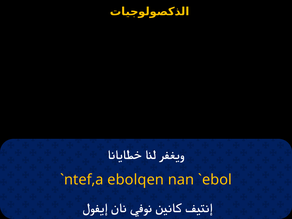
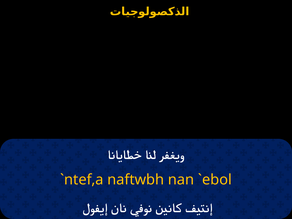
ebolqen: ebolqen -> naftwbh (136, 180)
